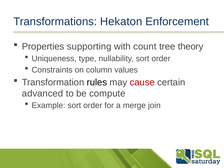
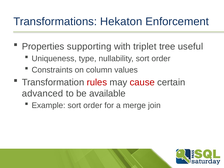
count: count -> triplet (145, 47)
theory: theory -> useful (191, 47)
rules colour: black -> red (97, 82)
compute: compute -> available (107, 93)
